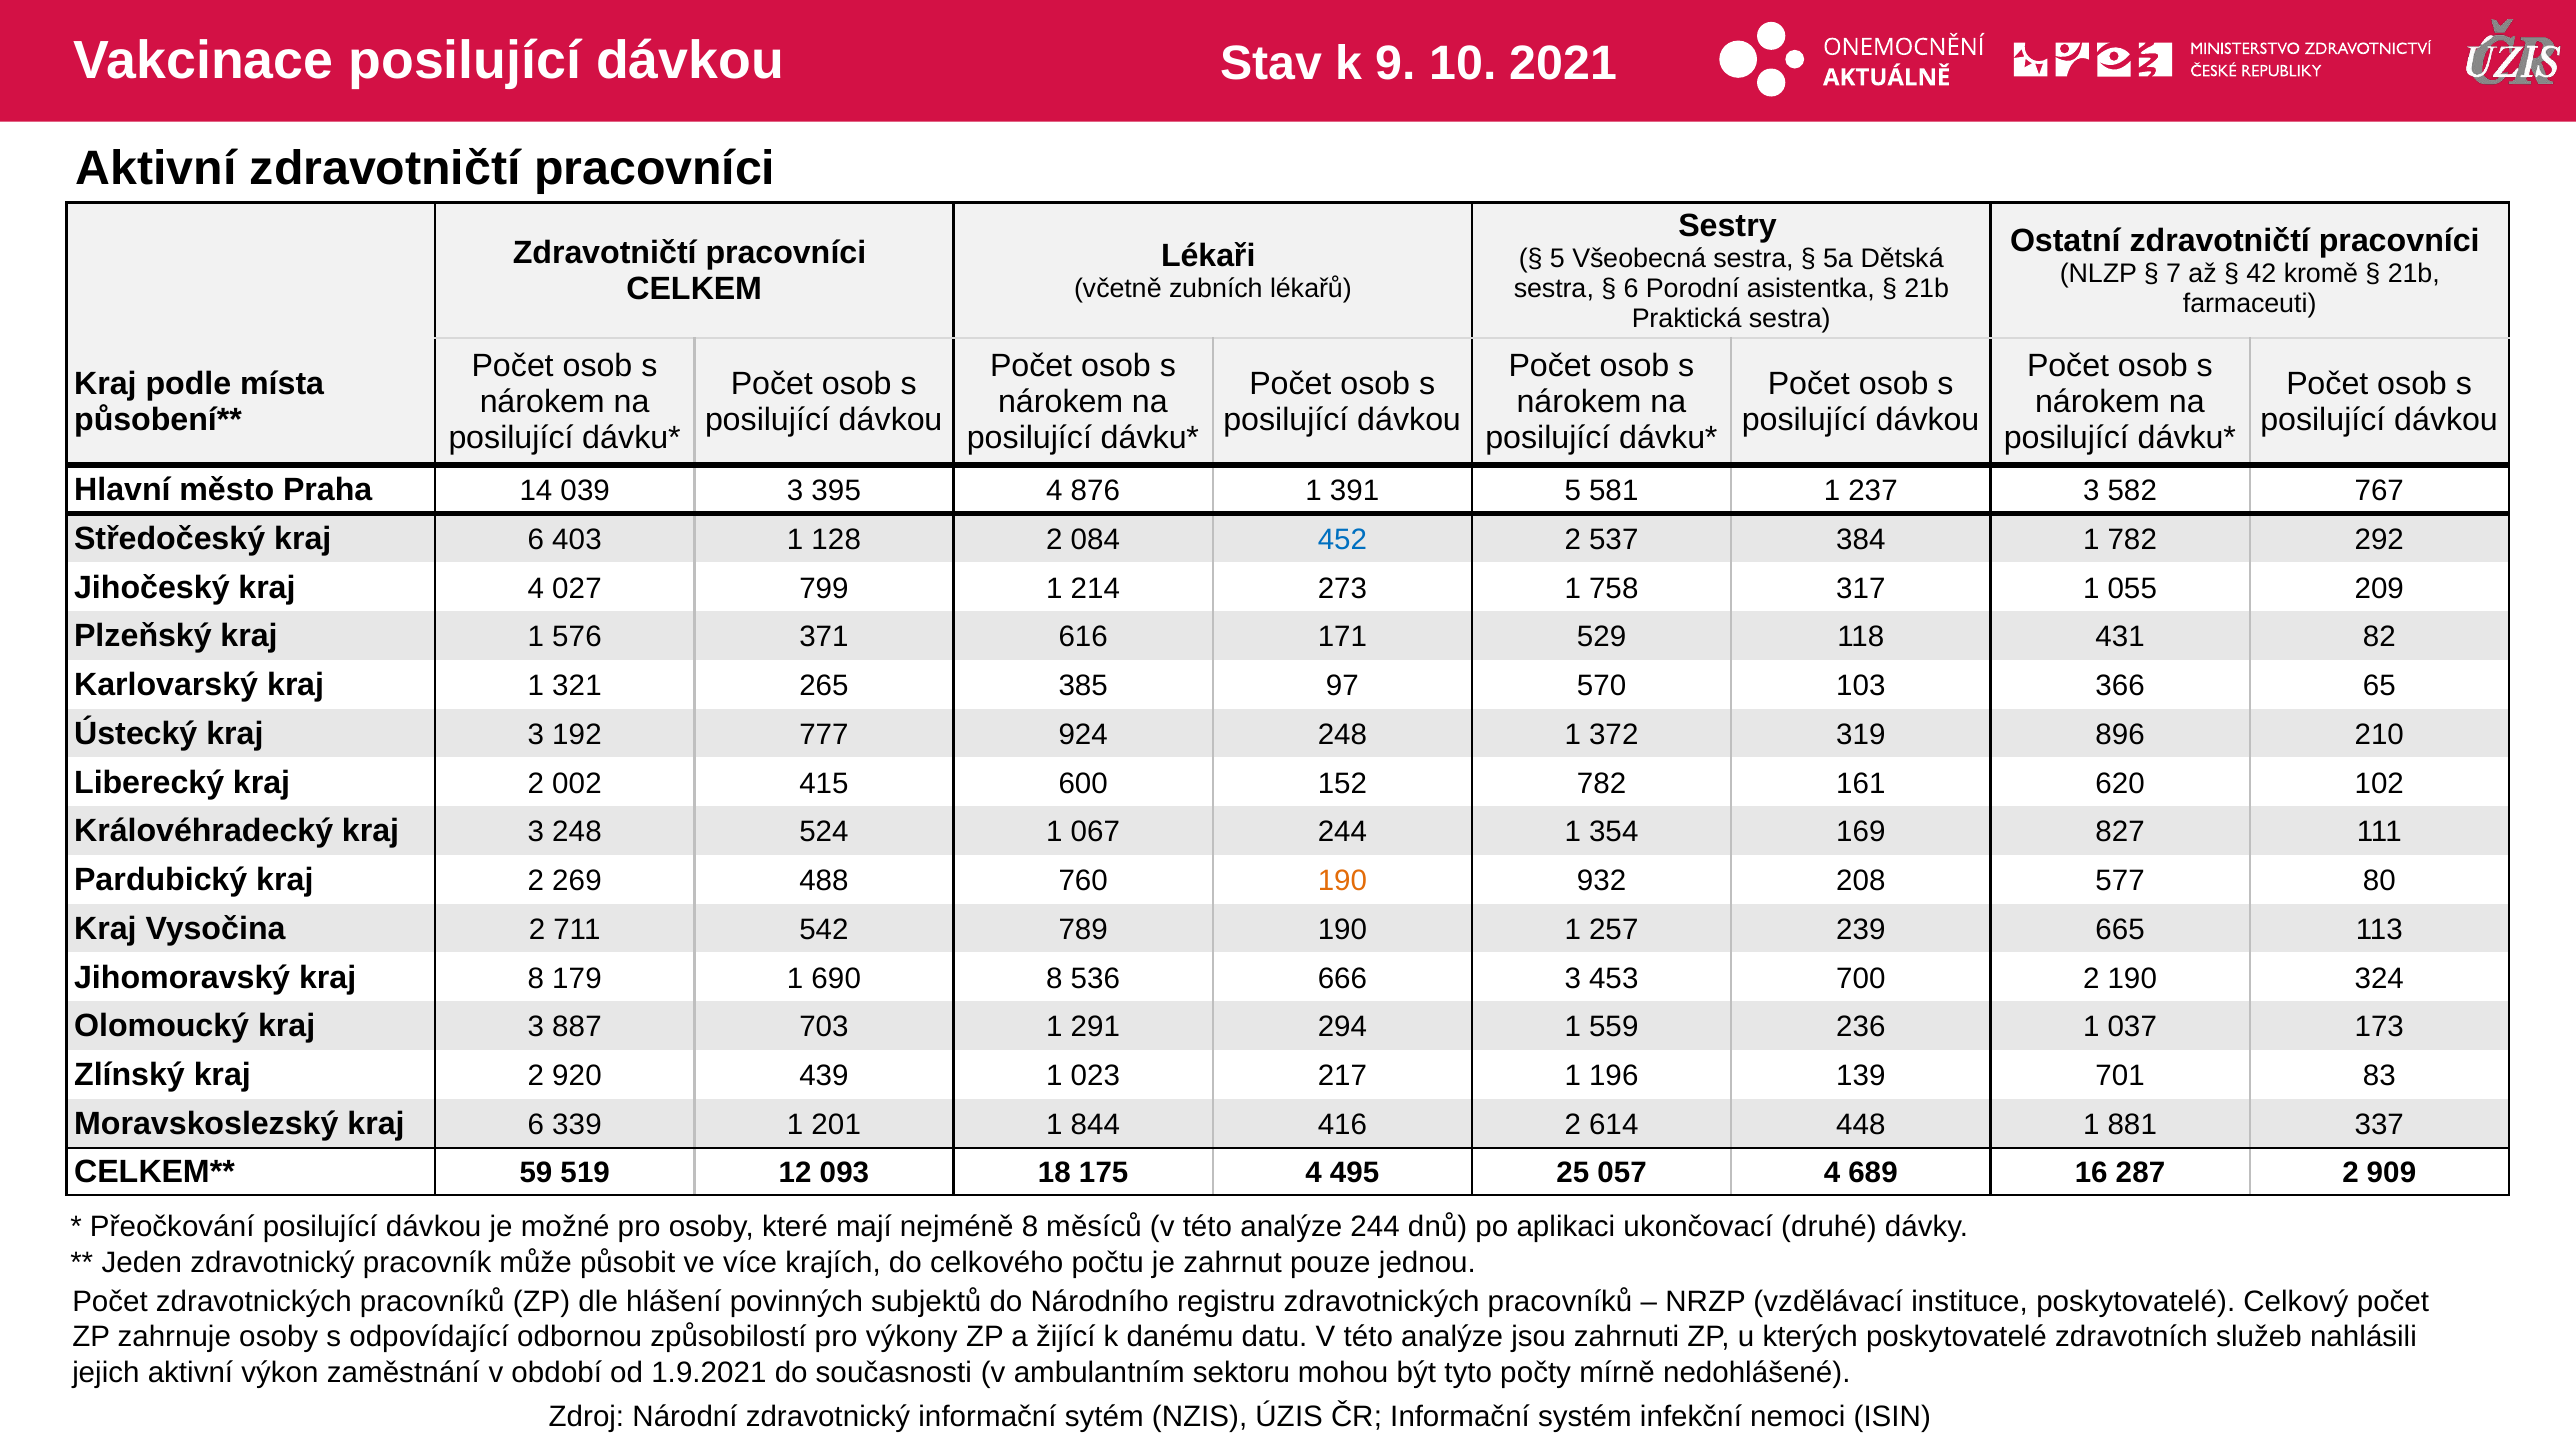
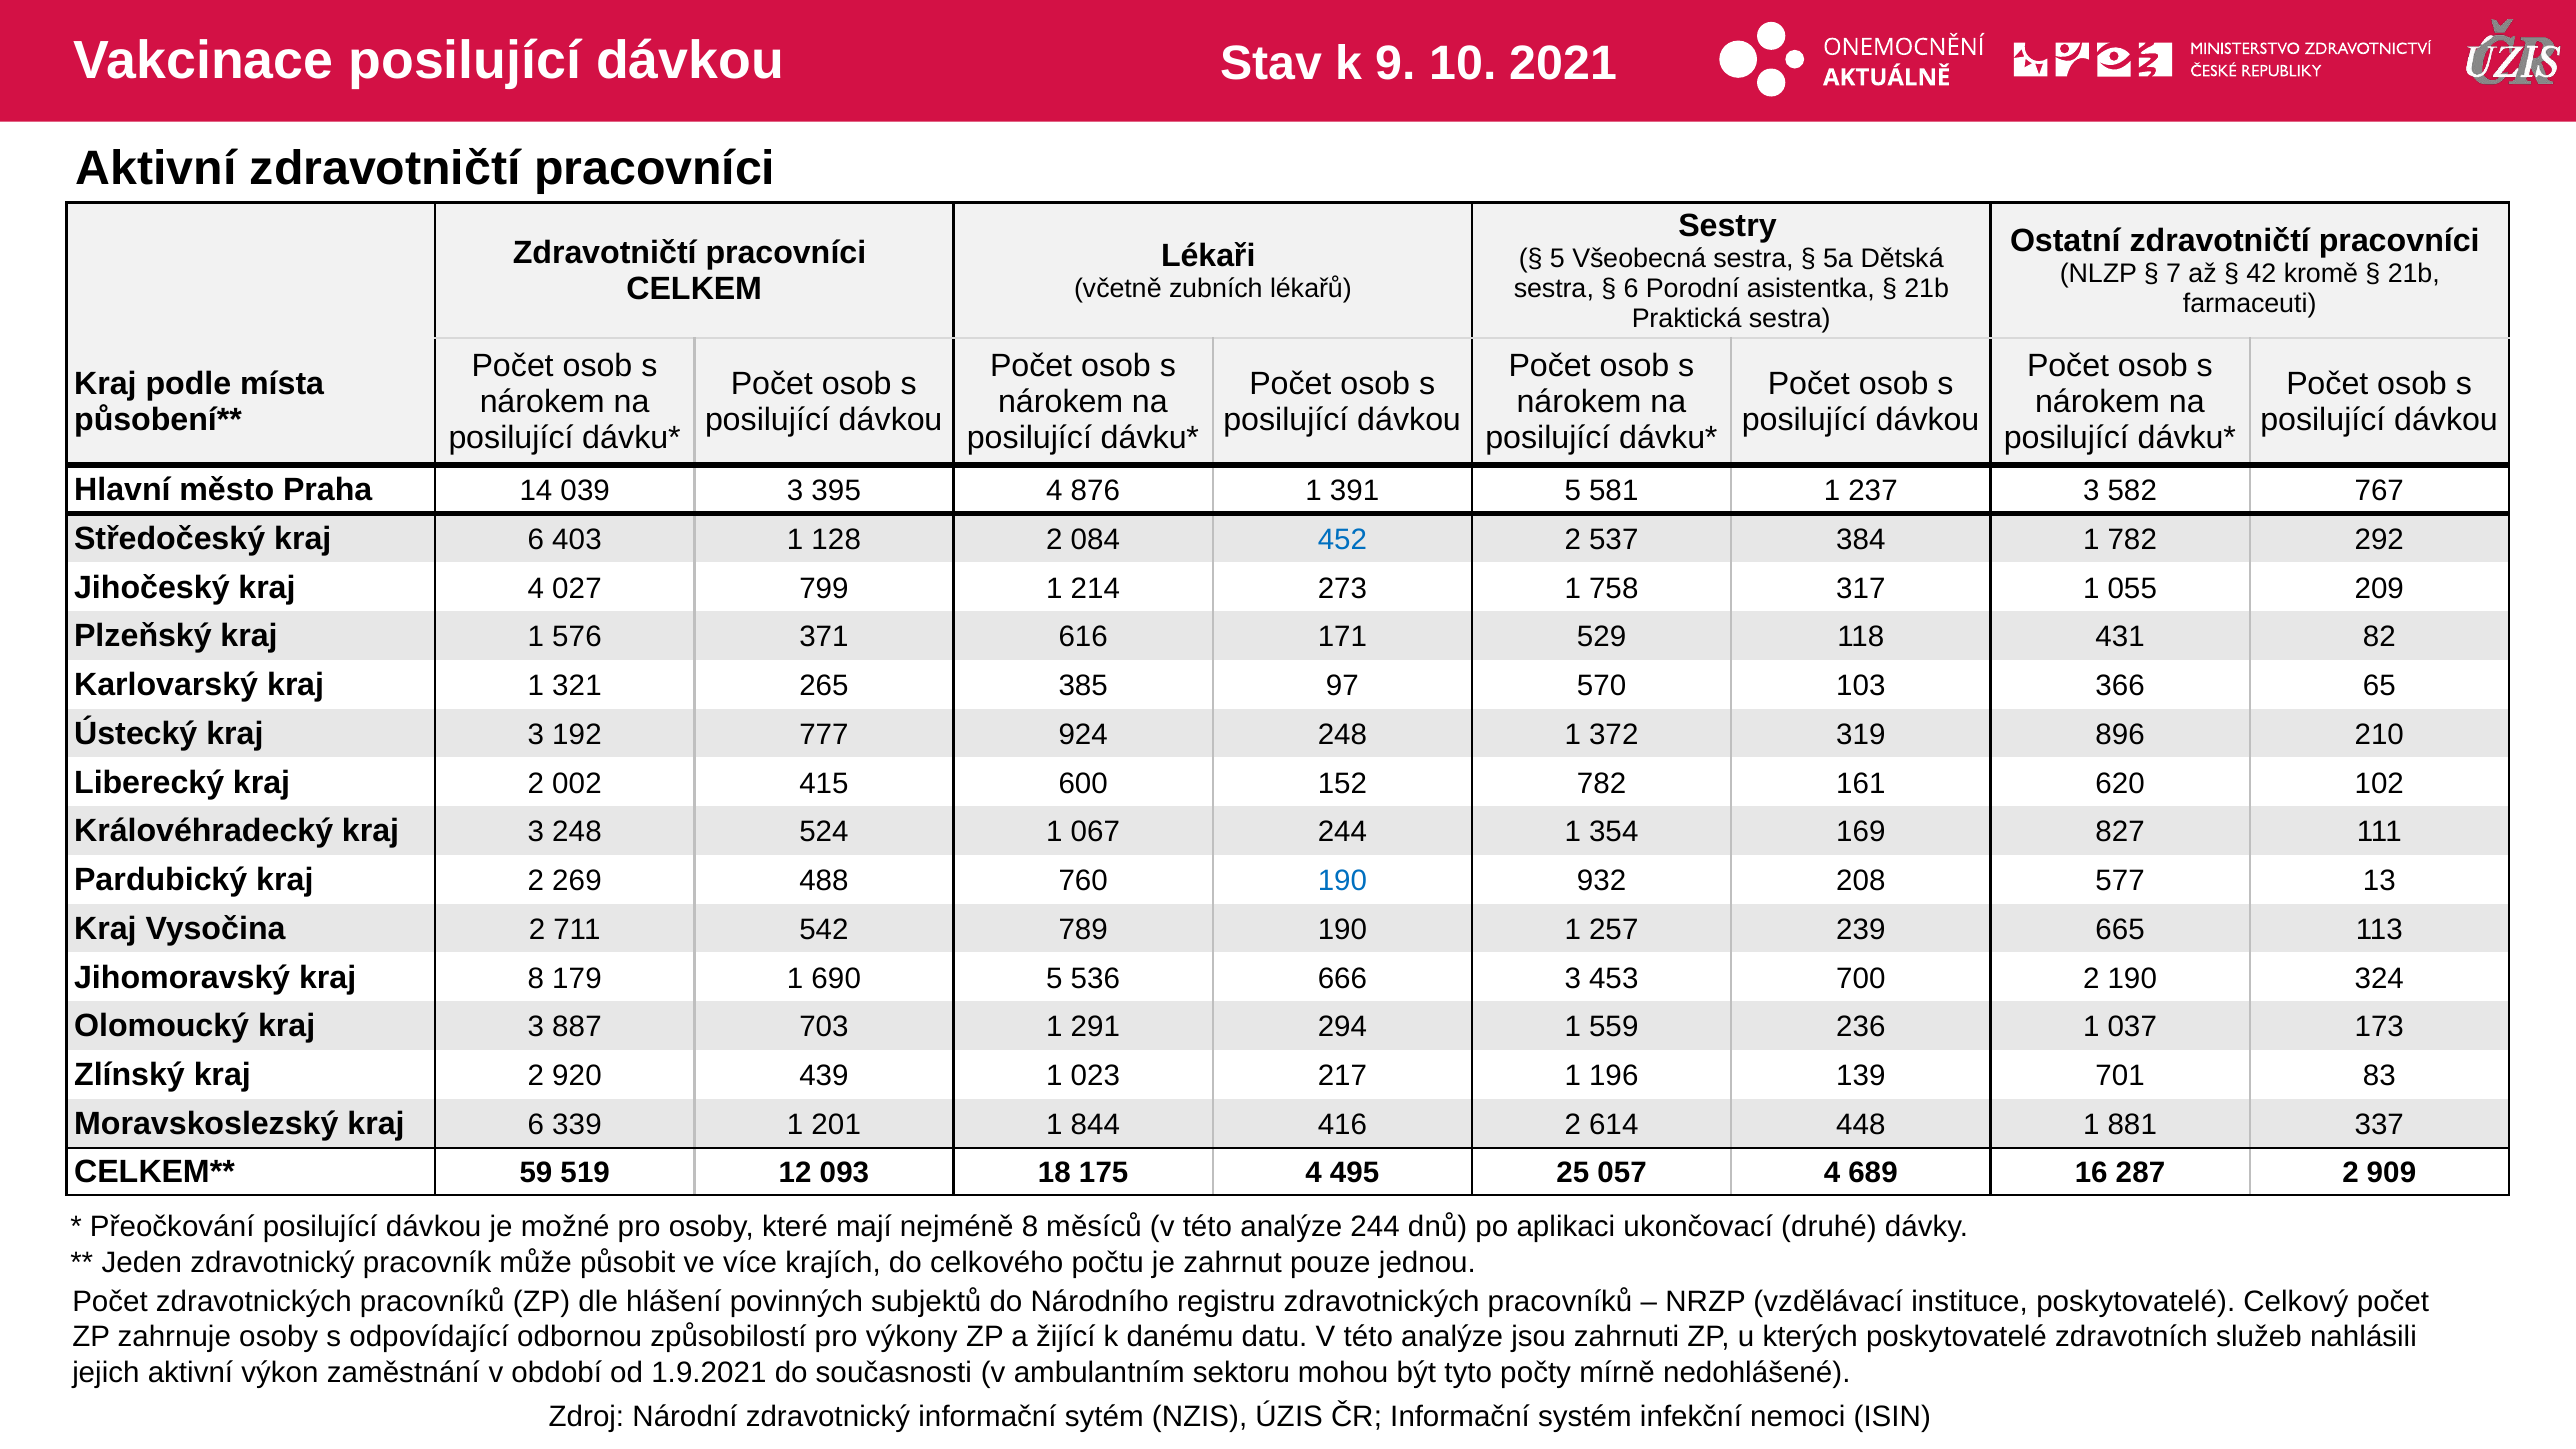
190 colour: orange -> blue (1342, 881)
80: 80 -> 13 (2379, 881)
690 8: 8 -> 5 (1054, 978)
